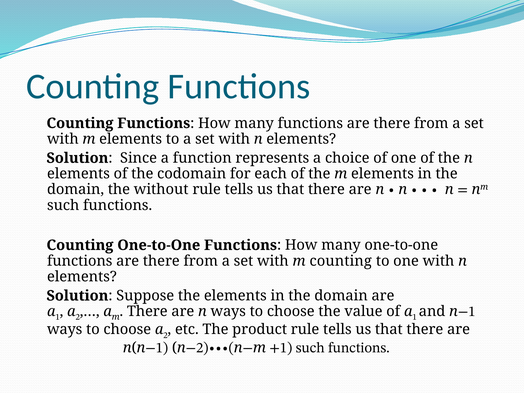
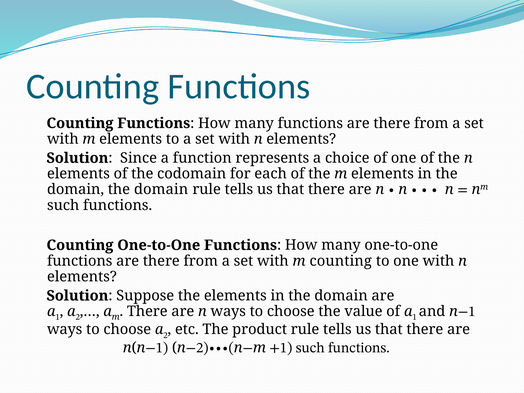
domain the without: without -> domain (161, 190)
